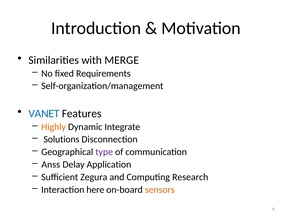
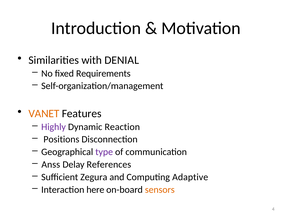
MERGE: MERGE -> DENIAL (122, 60)
VANET colour: blue -> orange (44, 114)
Highly colour: orange -> purple (54, 127)
Integrate: Integrate -> Reaction (122, 127)
Solutions: Solutions -> Positions (61, 139)
Application: Application -> References (109, 164)
Research: Research -> Adaptive (190, 177)
